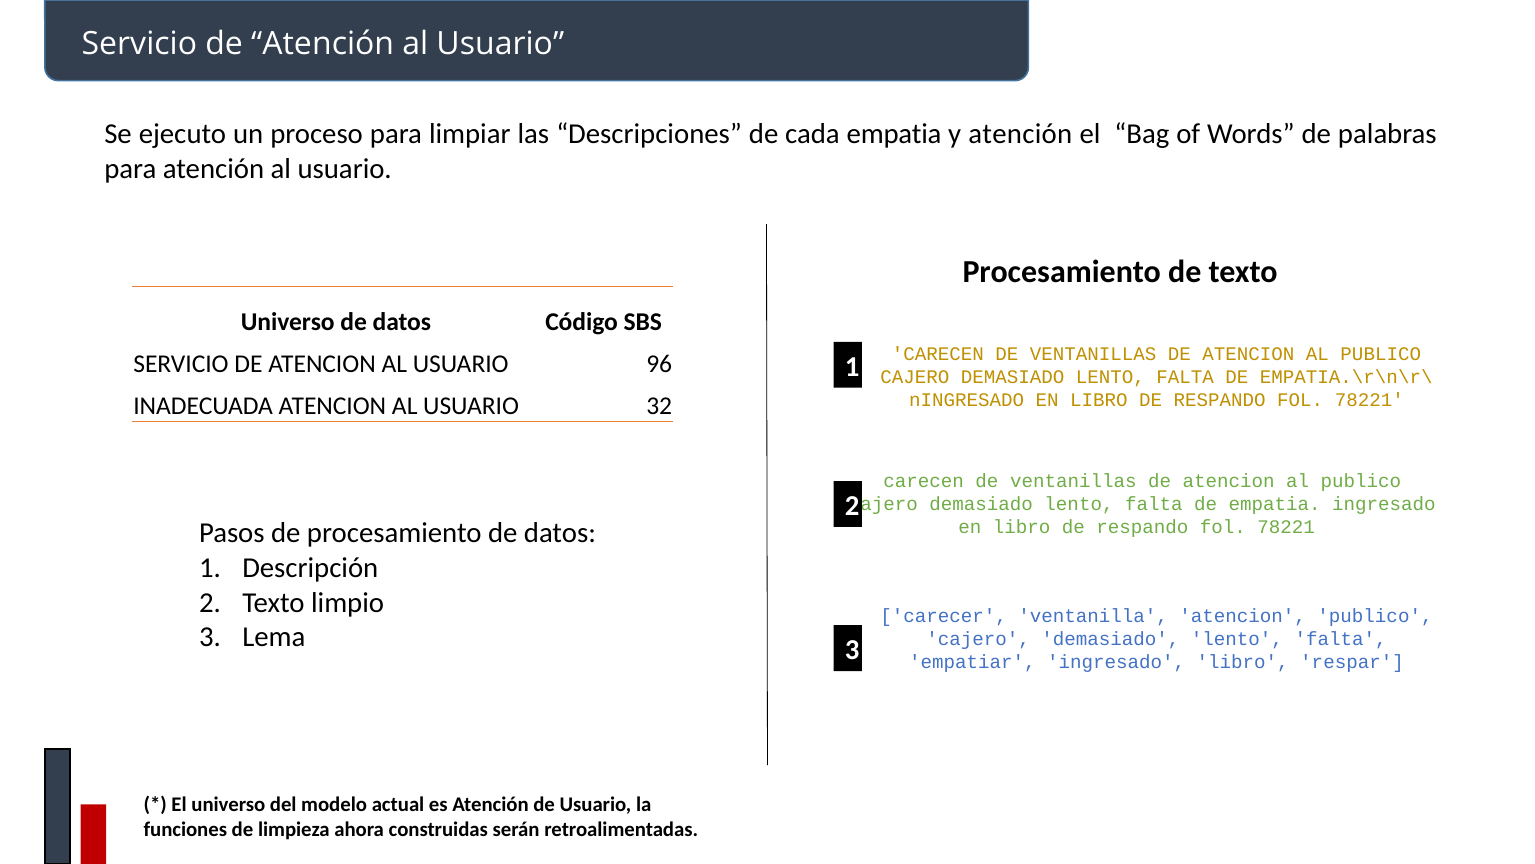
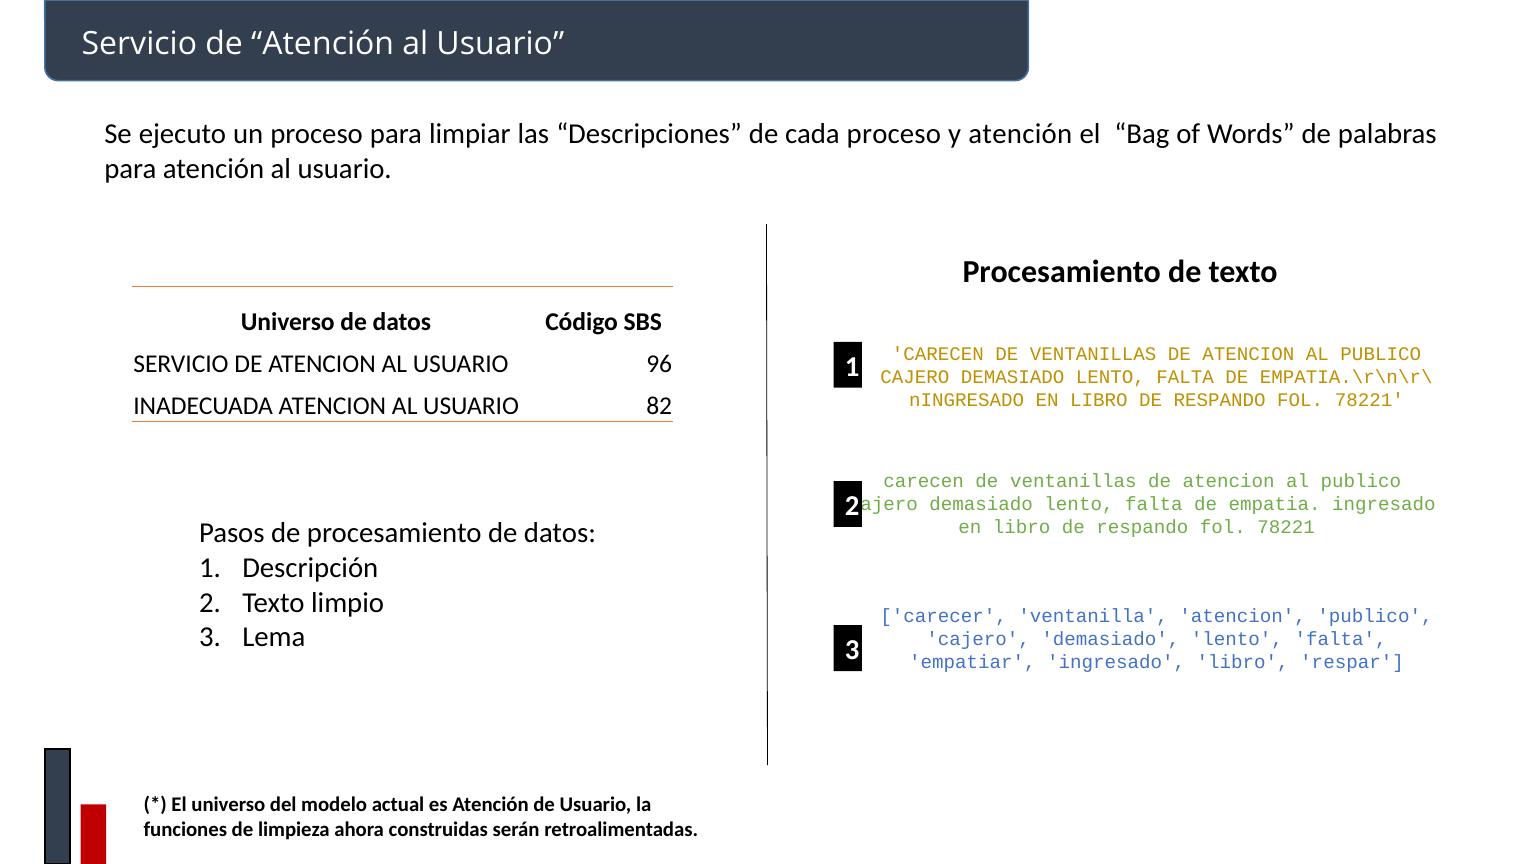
cada empatia: empatia -> proceso (894, 134)
32: 32 -> 82 (659, 406)
